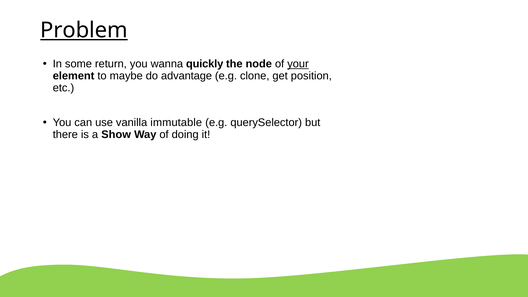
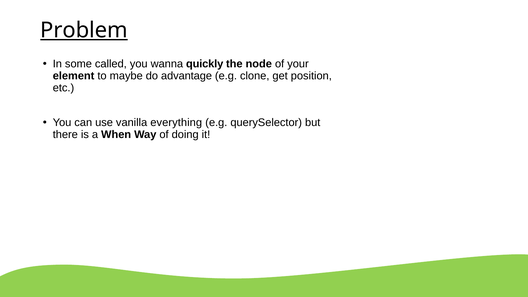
return: return -> called (111, 64)
your underline: present -> none (298, 64)
immutable: immutable -> everything (176, 123)
Show: Show -> When (116, 134)
